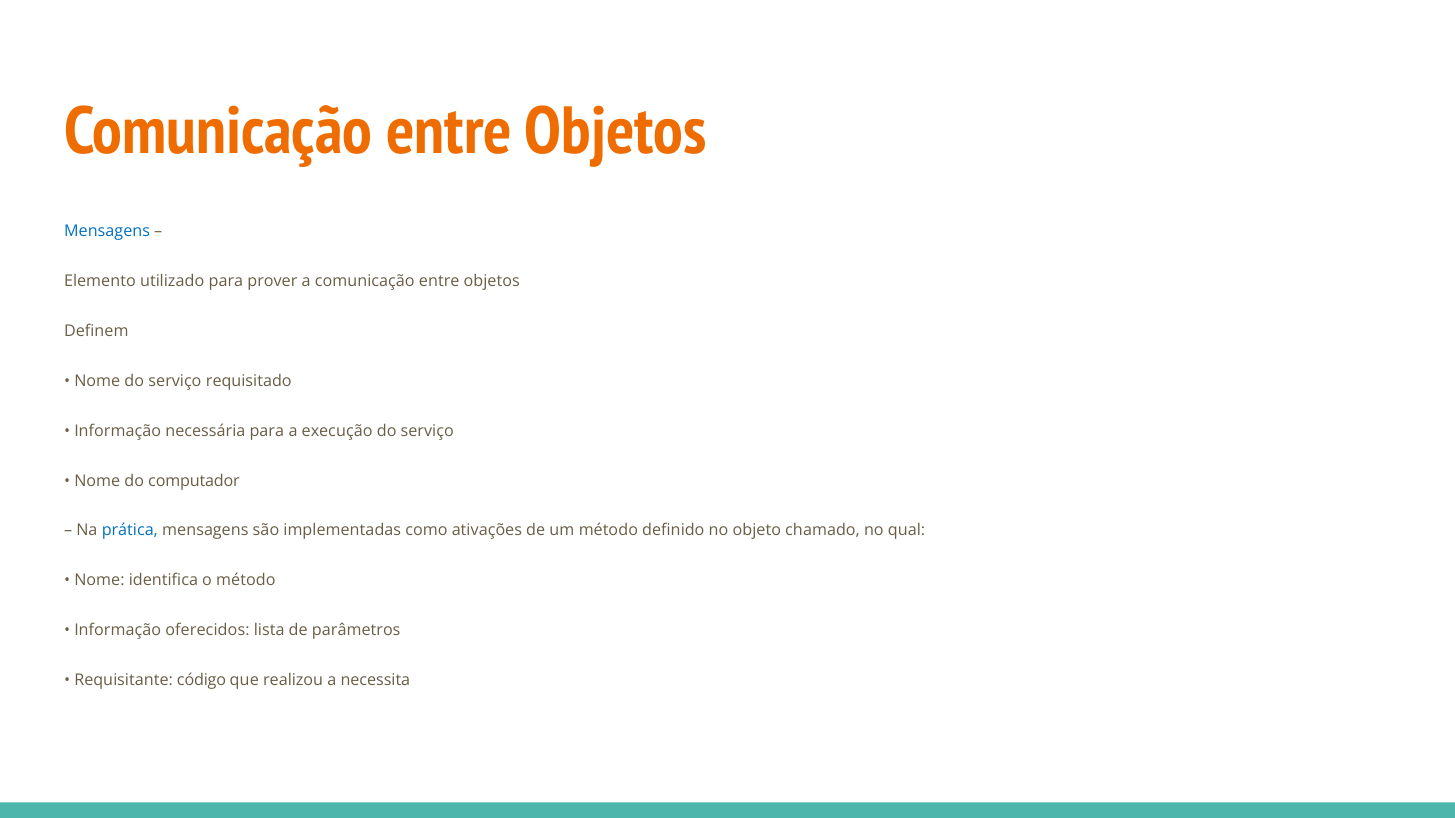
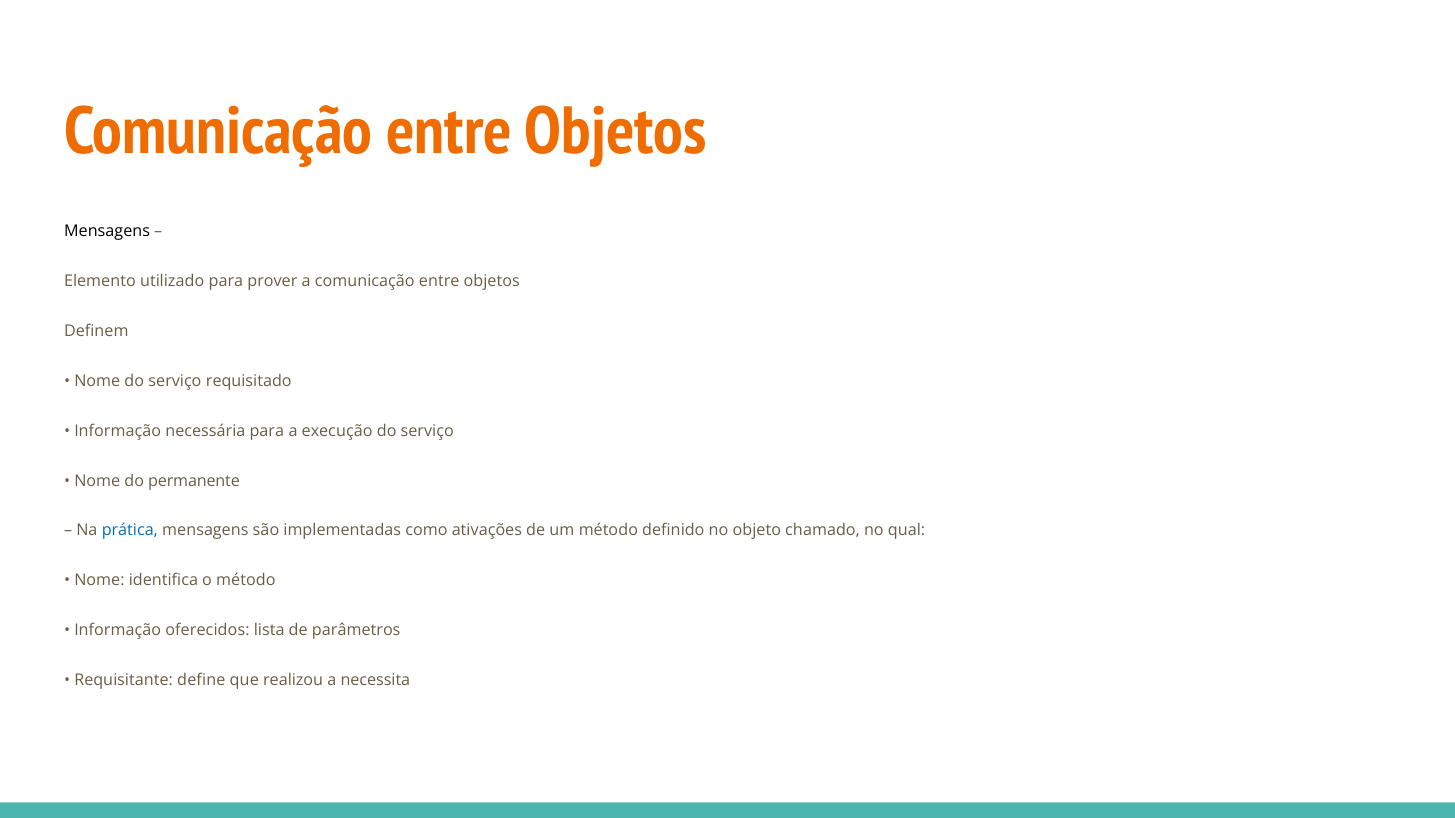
Mensagens colour: blue -> black (107, 232)
computador: computador -> permanente (194, 481)
código: código -> define (201, 681)
